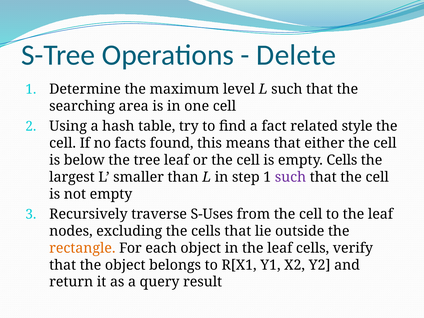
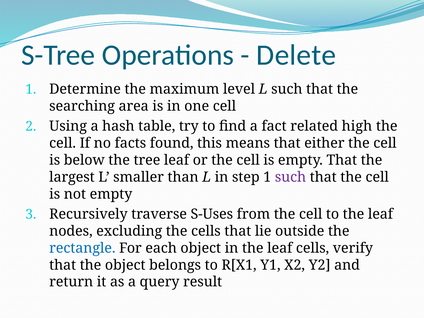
style: style -> high (357, 126)
empty Cells: Cells -> That (342, 160)
rectangle colour: orange -> blue (82, 248)
